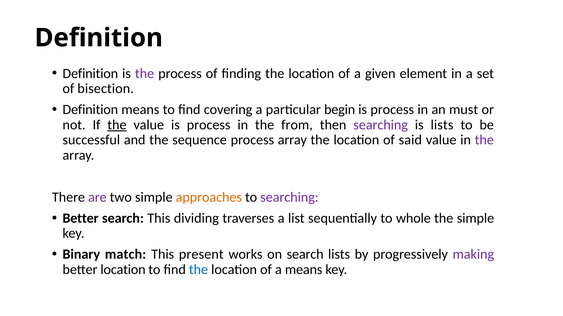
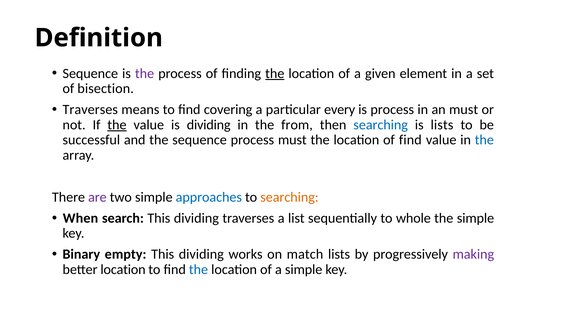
Definition: Definition -> Sequence (90, 74)
the underline: none -> present (275, 74)
Definition: Definition -> Traverses (90, 110)
begin: begin -> every (340, 110)
value is process: process -> dividing (209, 125)
searching colour: purple -> blue (381, 125)
process array: array -> must (292, 140)
of said: said -> find (410, 140)
the colour: purple -> blue (484, 140)
approaches colour: orange -> blue (209, 198)
searching colour: purple -> orange (289, 198)
Better: Better -> When (80, 219)
match: match -> empty (126, 255)
present: present -> dividing (201, 255)
on search: search -> match (305, 255)
a means: means -> simple (304, 270)
